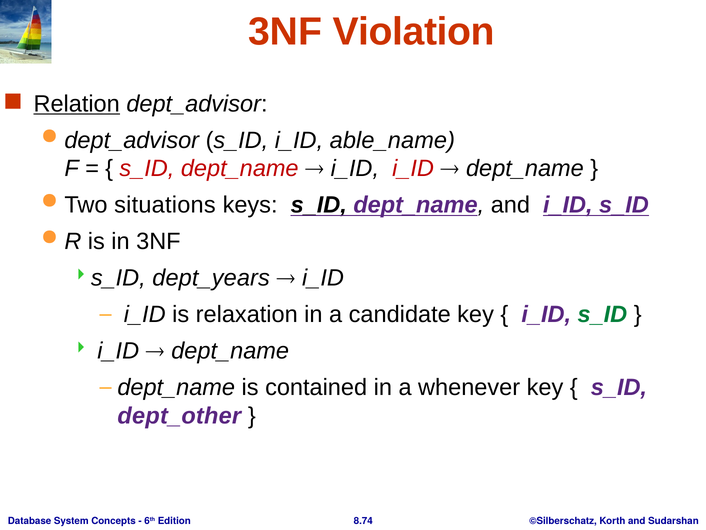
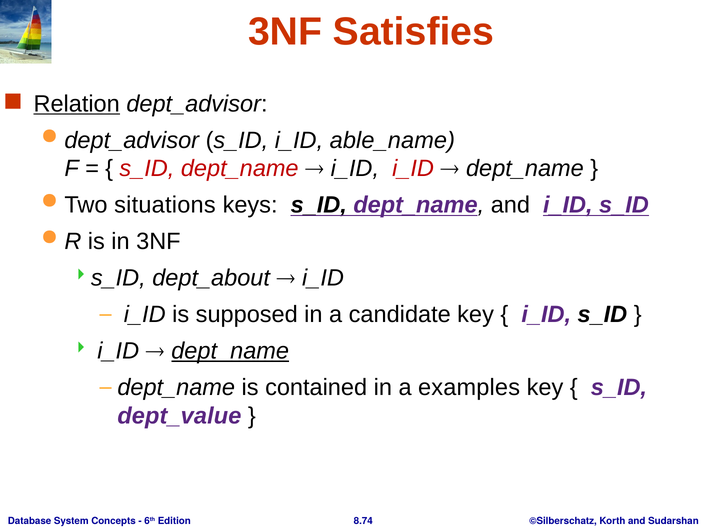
Violation: Violation -> Satisfies (413, 32)
dept_years: dept_years -> dept_about (211, 278)
relaxation: relaxation -> supposed (247, 314)
s_ID colour: green -> black (602, 314)
dept_name underline: none -> present (230, 351)
whenever: whenever -> examples (469, 387)
dept_other: dept_other -> dept_value (179, 416)
